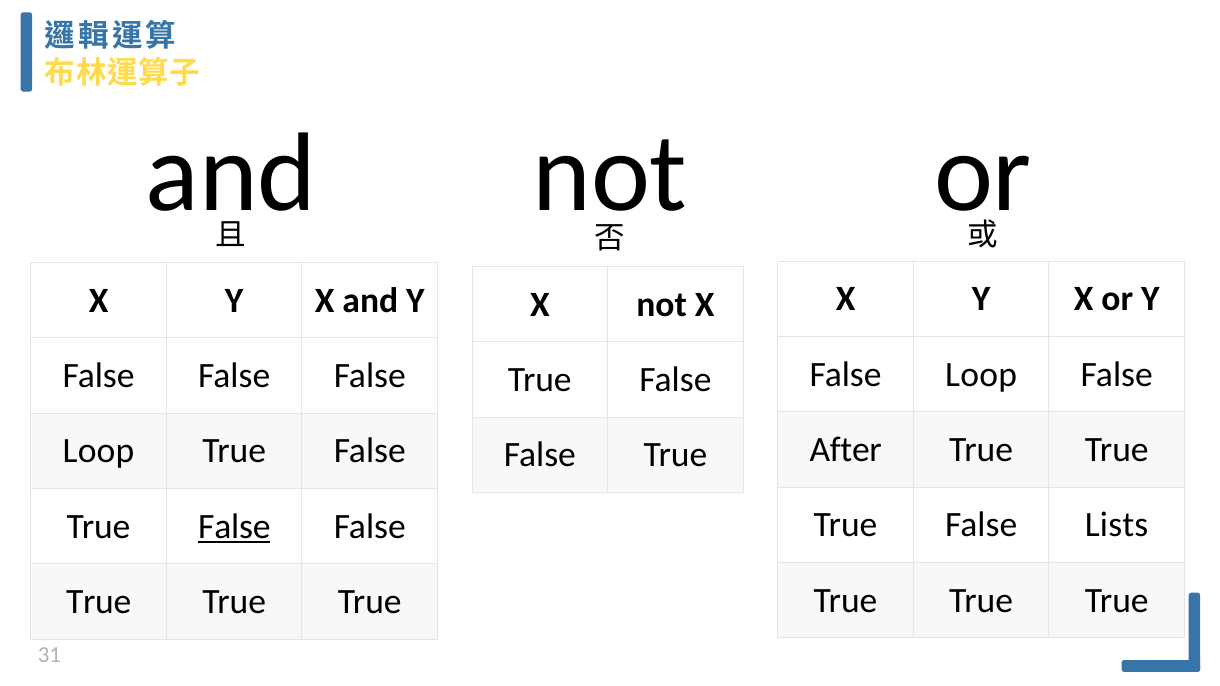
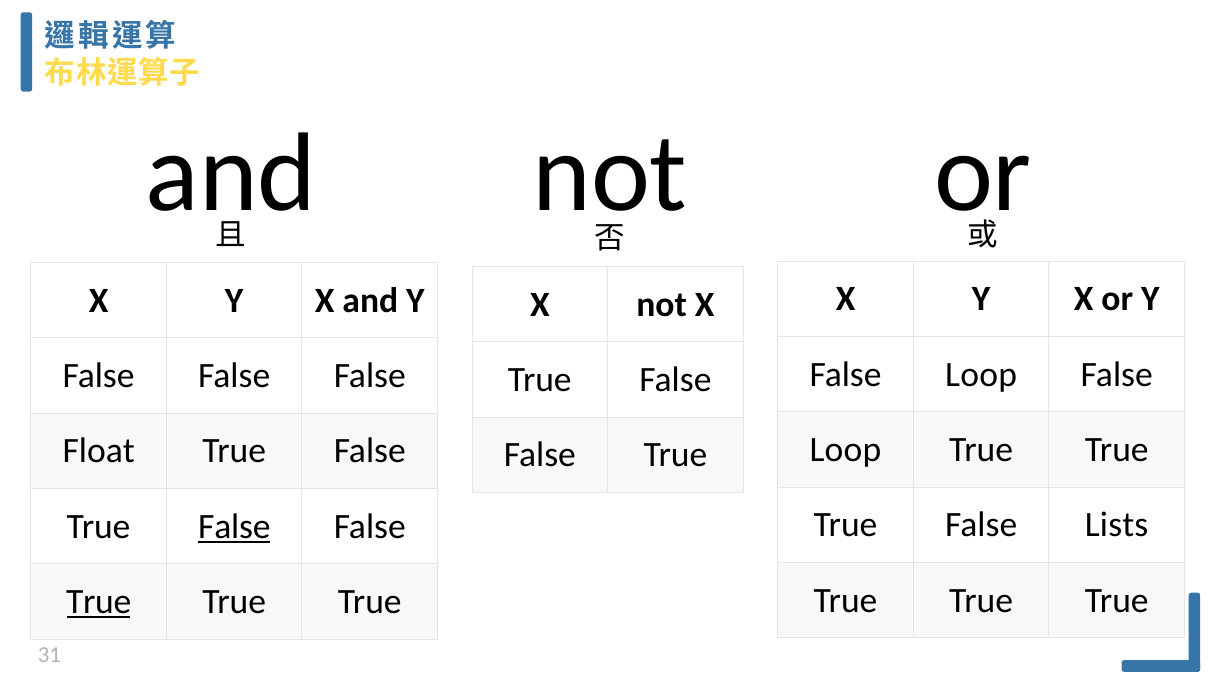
After: After -> Loop (845, 450)
Loop: Loop -> Float (99, 451)
True underline: none -> present (99, 602)
